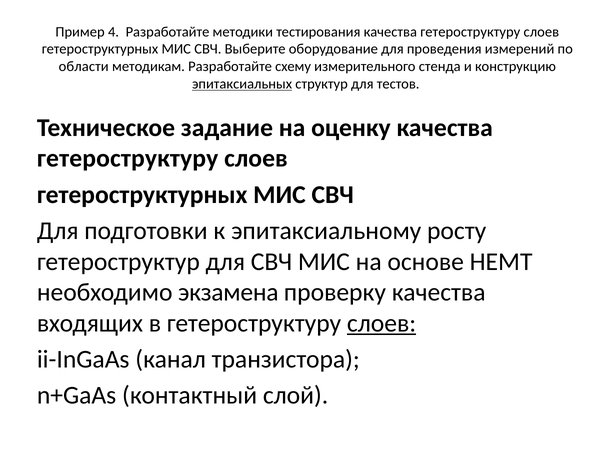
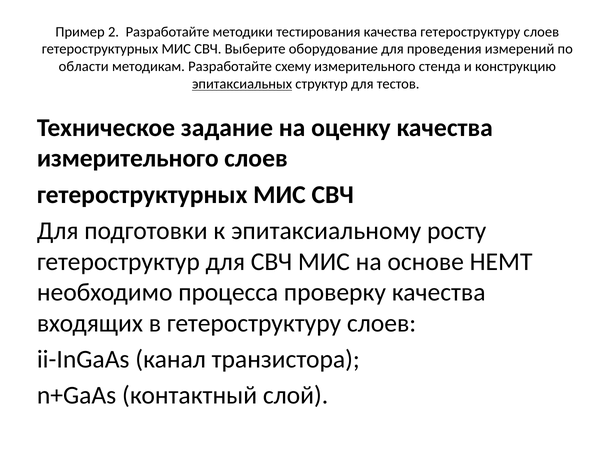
4: 4 -> 2 (114, 32)
гетероструктуру: гетероструктуру -> измерительного (128, 159)
экзамена: экзамена -> процесса (228, 293)
слоев underline: present -> none (382, 323)
